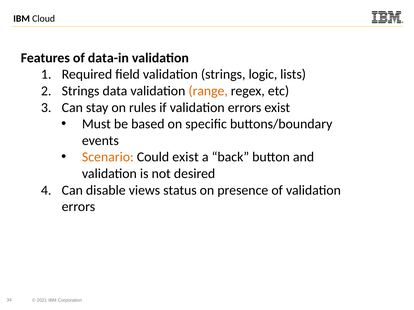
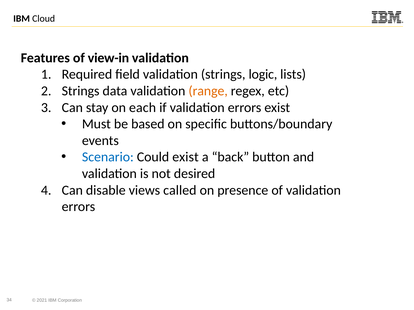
data-in: data-in -> view-in (108, 58)
rules: rules -> each (143, 108)
Scenario colour: orange -> blue (108, 157)
status: status -> called (180, 190)
